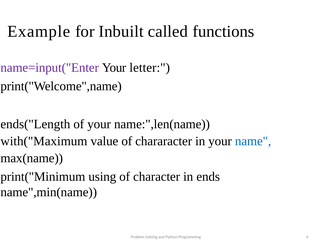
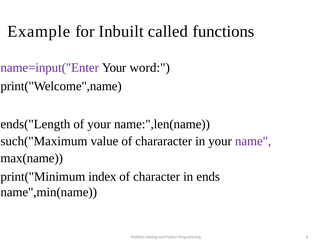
letter: letter -> word (150, 68)
with("Maximum: with("Maximum -> such("Maximum (44, 141)
name colour: blue -> purple (253, 141)
using: using -> index (102, 177)
